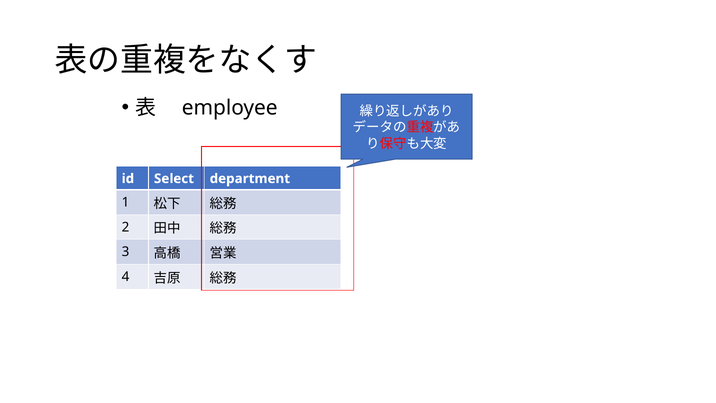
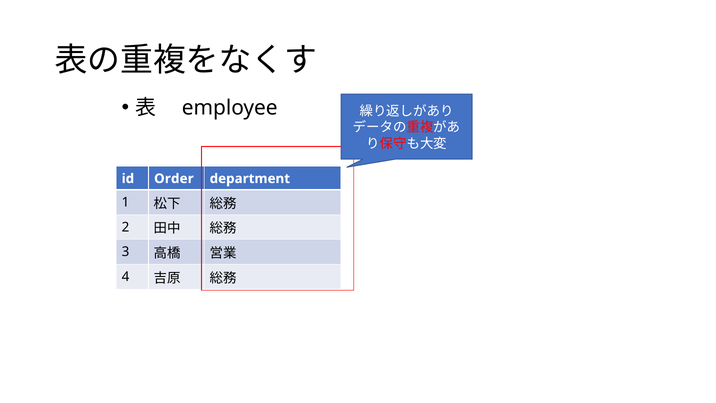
Select: Select -> Order (174, 179)
